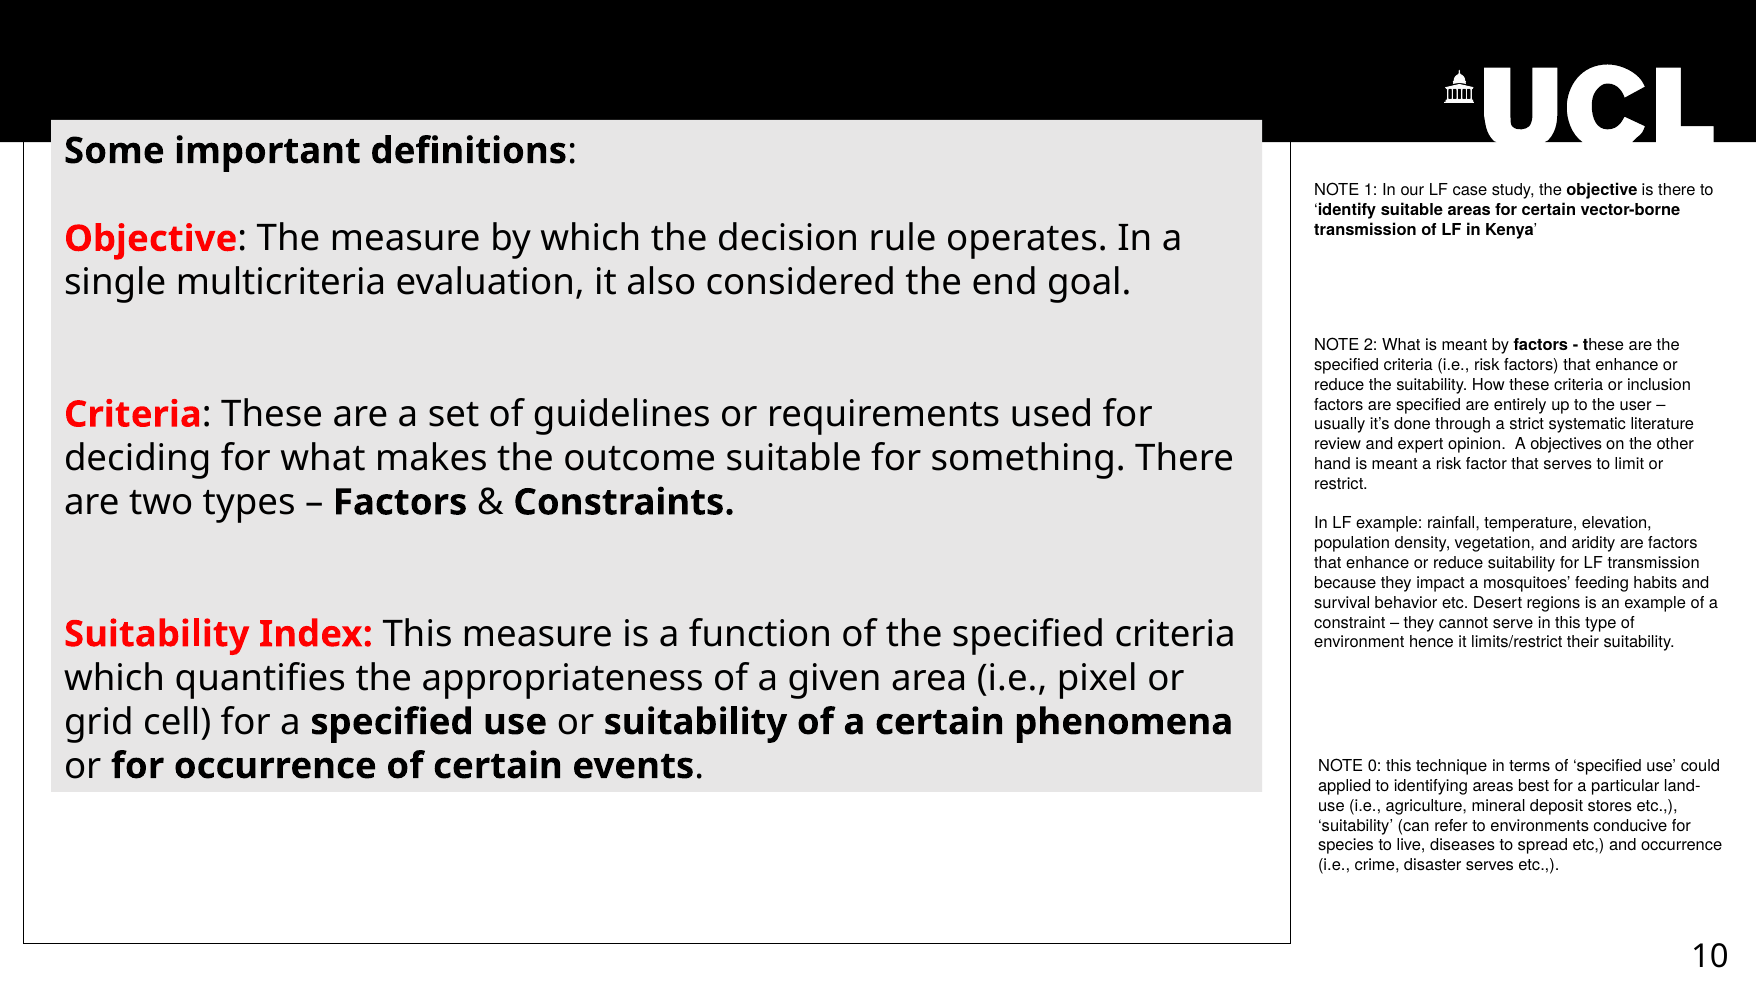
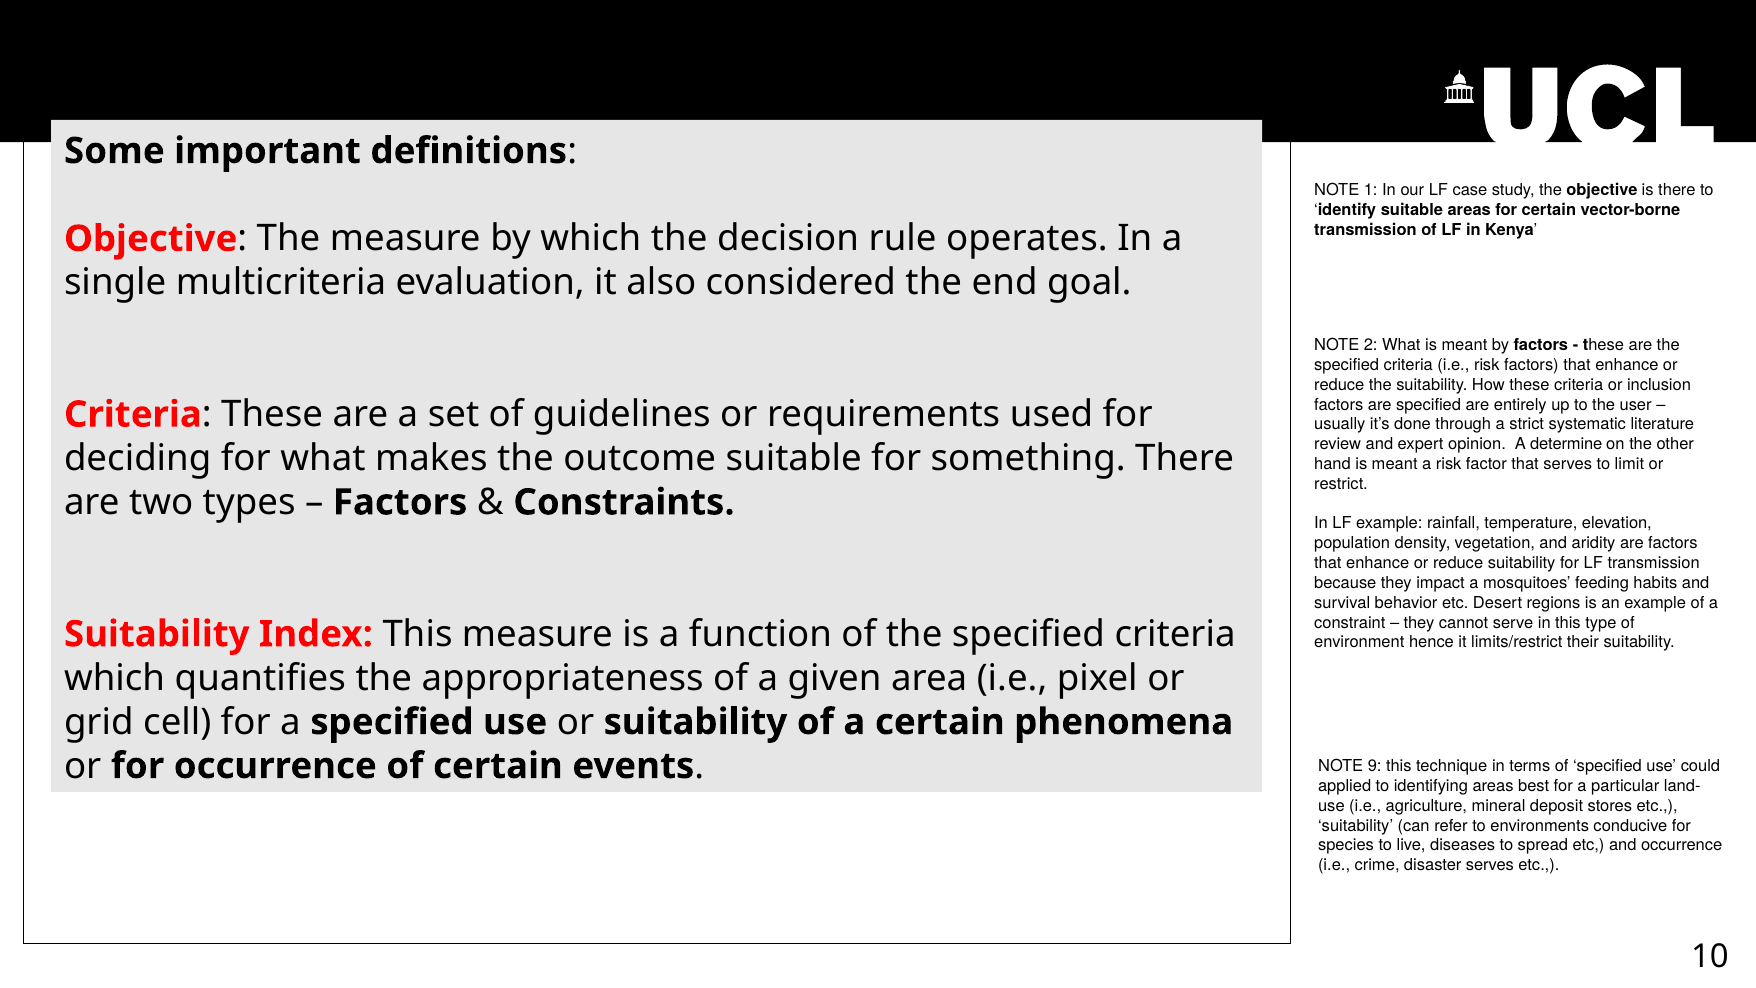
objectives: objectives -> determine (1566, 444)
0: 0 -> 9 (1375, 766)
